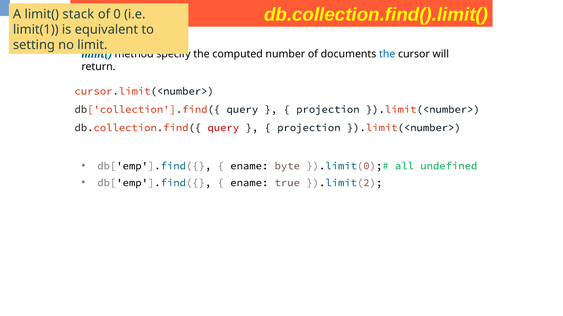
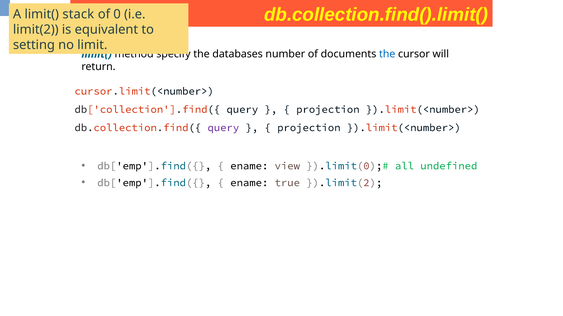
limit(1: limit(1 -> limit(2 (36, 30)
computed: computed -> databases (238, 54)
query colour: red -> purple (223, 128)
byte: byte -> view (287, 166)
